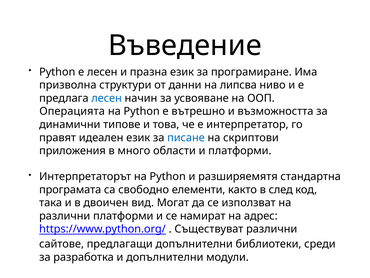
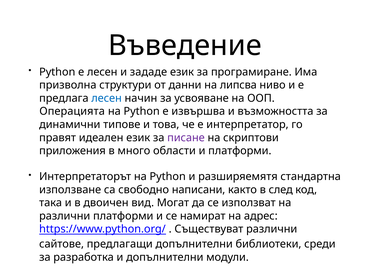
празна: празна -> зададе (148, 72)
вътрешно: вътрешно -> извършва (198, 111)
писане colour: blue -> purple (186, 137)
програмата: програмата -> използване (70, 189)
елементи: елементи -> написани (199, 189)
